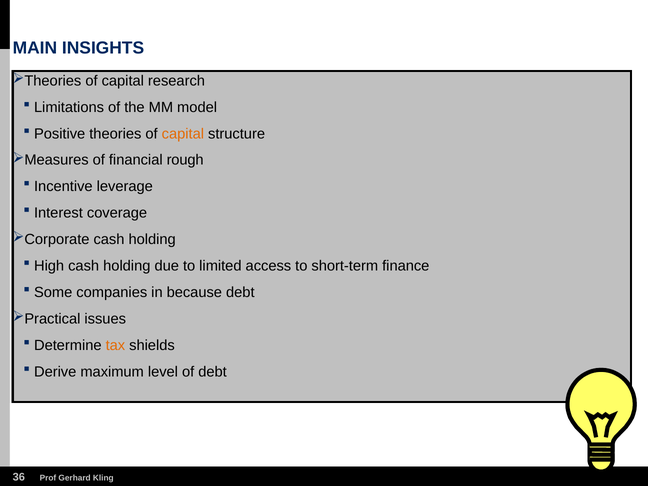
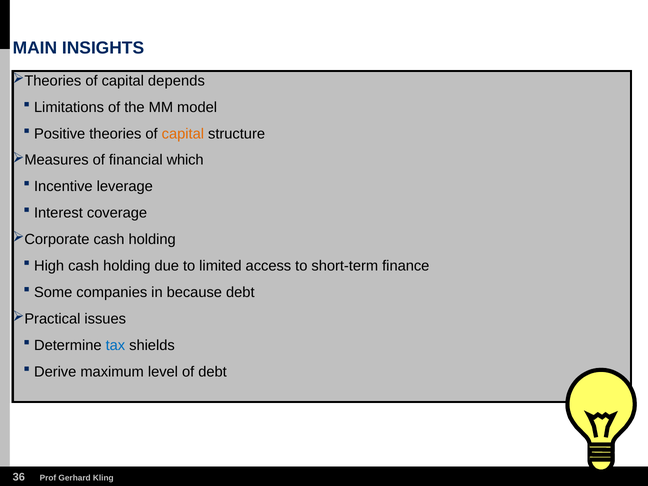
research: research -> depends (176, 81)
rough: rough -> which (185, 160)
tax colour: orange -> blue (115, 345)
